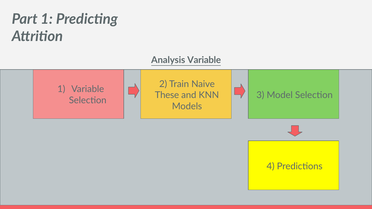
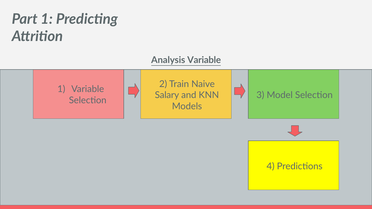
These: These -> Salary (167, 95)
